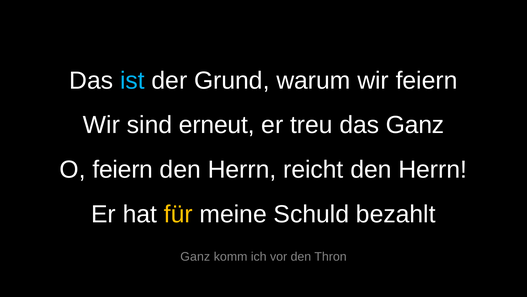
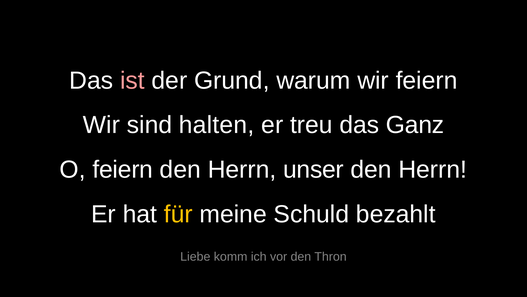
ist colour: light blue -> pink (132, 80)
erneut: erneut -> halten (217, 125)
reicht: reicht -> unser (313, 169)
Ganz: Ganz -> Liebe (195, 256)
